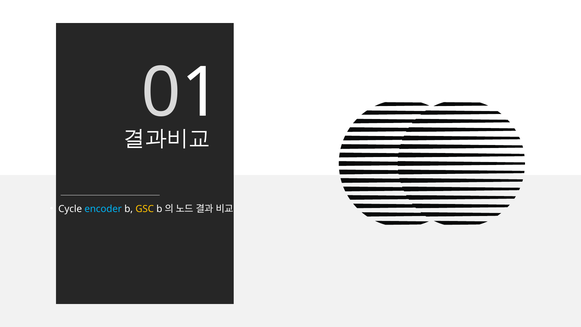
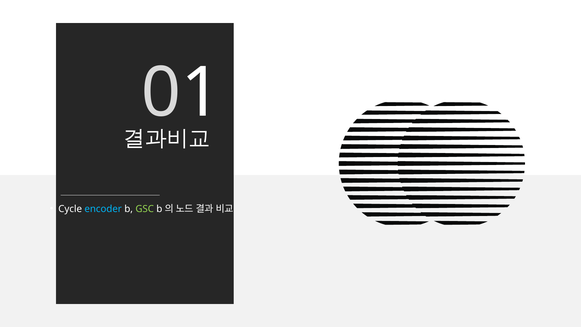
GSC colour: yellow -> light green (145, 209)
